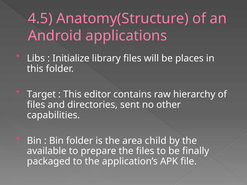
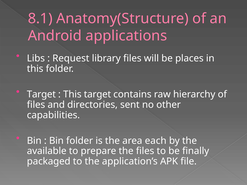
4.5: 4.5 -> 8.1 (40, 18)
Initialize: Initialize -> Request (71, 59)
This editor: editor -> target (97, 94)
child: child -> each (156, 141)
